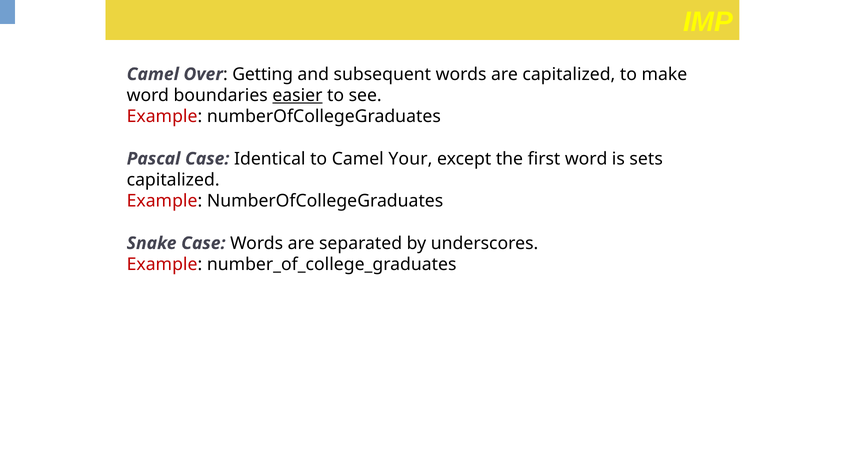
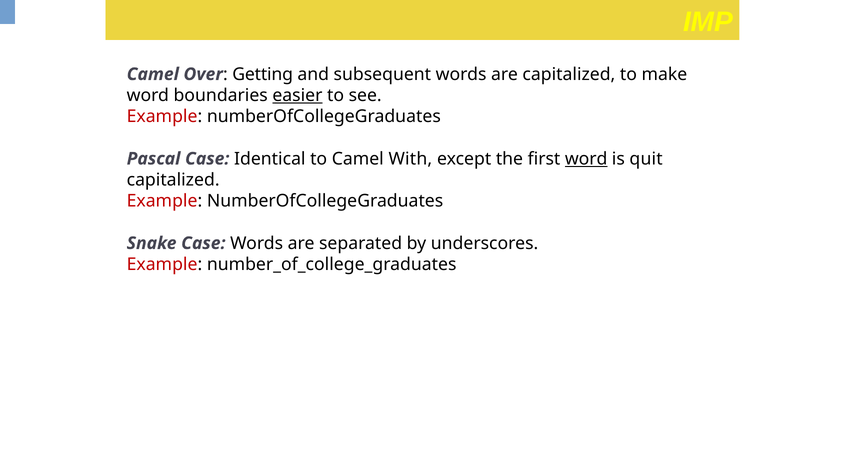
Your: Your -> With (410, 159)
word underline: none -> present (586, 159)
sets: sets -> quit (646, 159)
